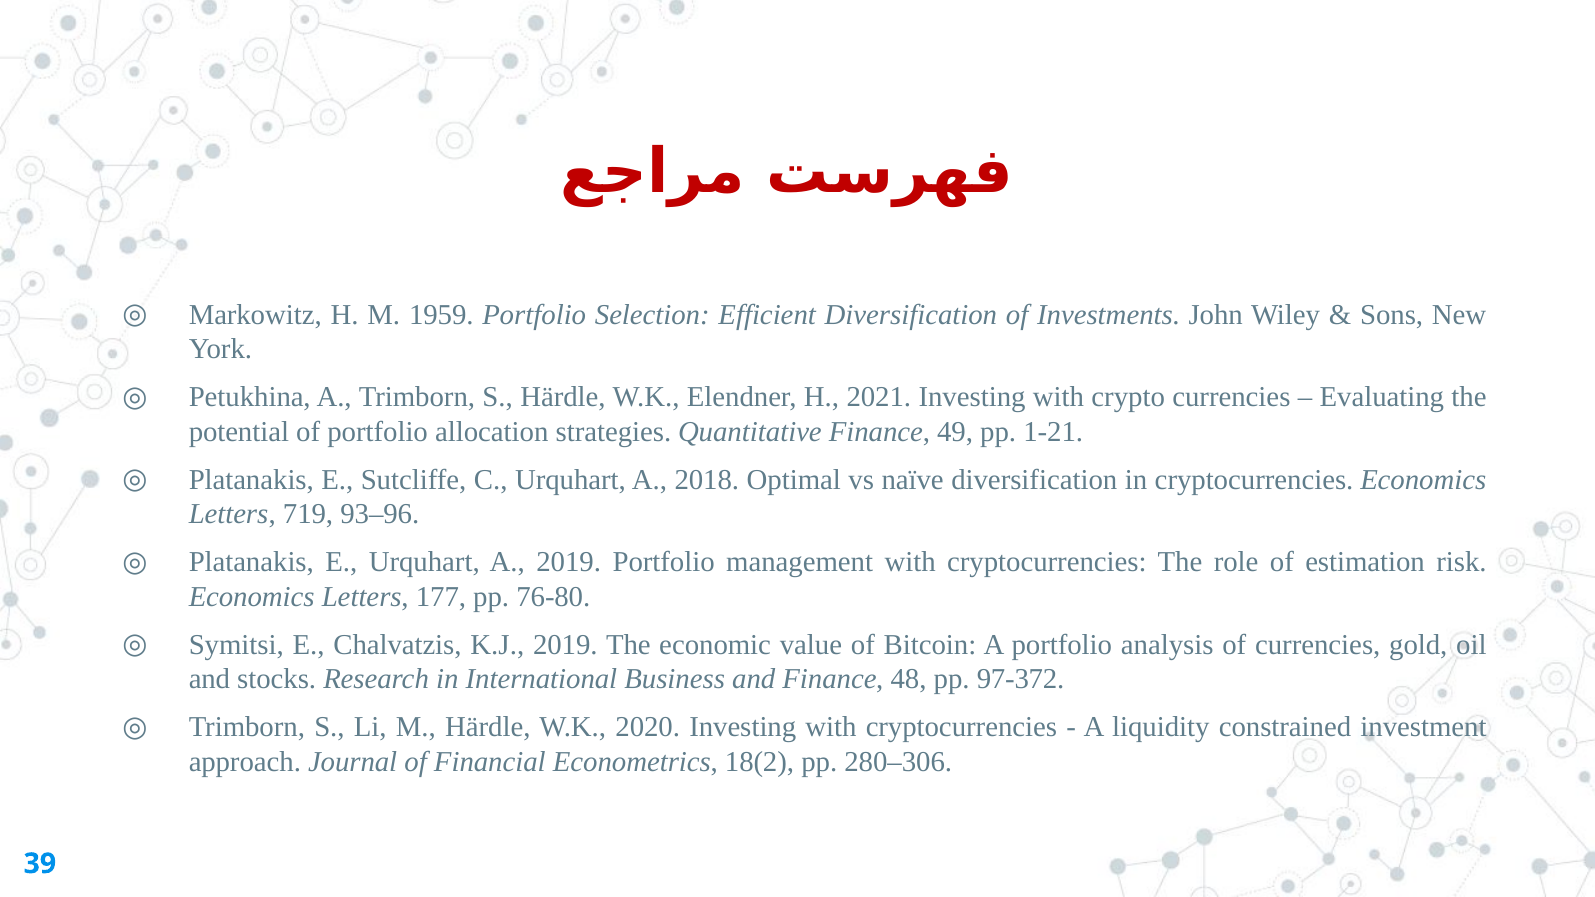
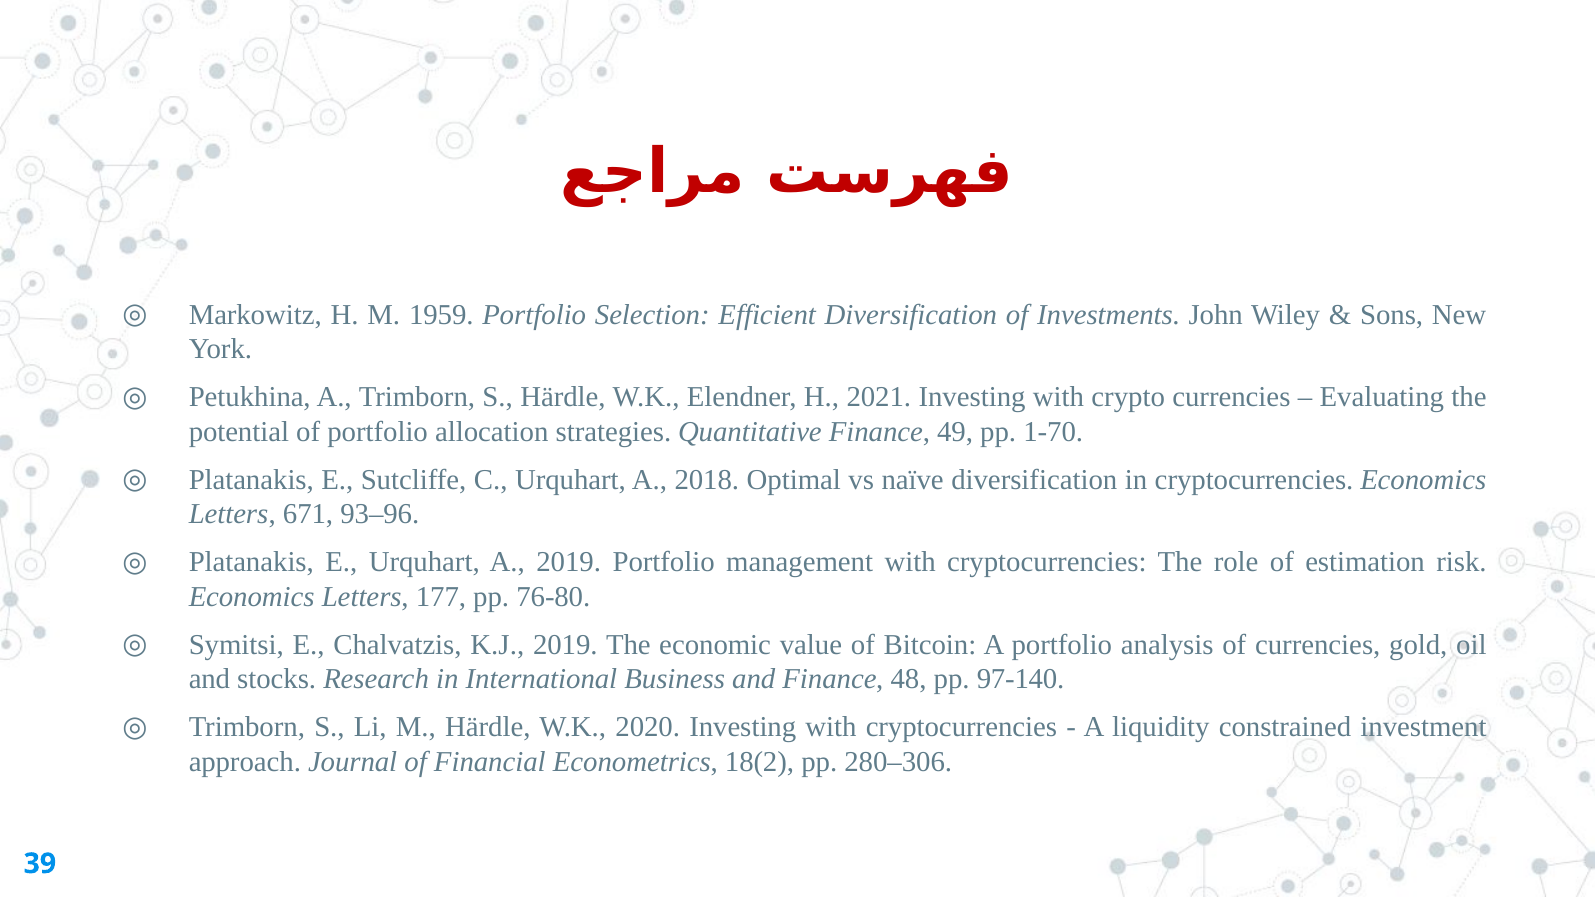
1-21: 1-21 -> 1-70 (1053, 432)
719: 719 -> 671 (308, 514)
97-372: 97-372 -> 97-140 (1021, 679)
